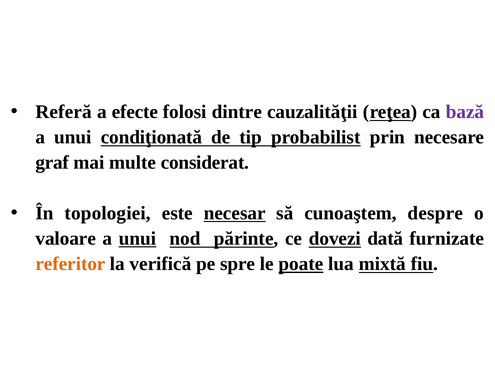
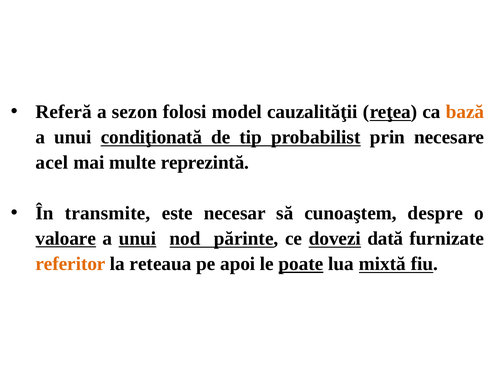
efecte: efecte -> sezon (135, 112)
dintre: dintre -> model (237, 112)
bază colour: purple -> orange (465, 112)
graf: graf -> acel (52, 163)
considerat: considerat -> reprezintă (205, 163)
topologiei: topologiei -> transmite (108, 213)
necesar underline: present -> none (235, 213)
valoare underline: none -> present (66, 239)
verifică: verifică -> reteaua (161, 264)
spre: spre -> apoi (238, 264)
